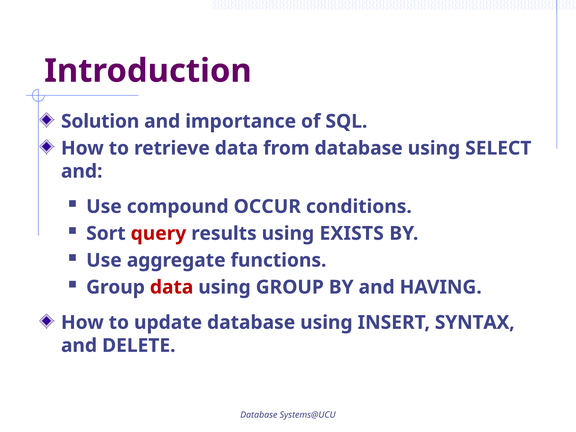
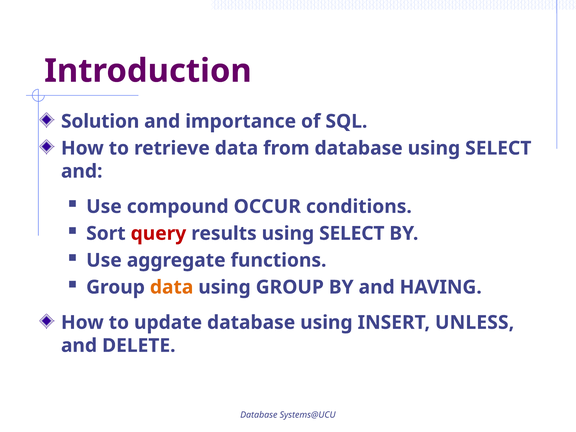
results using EXISTS: EXISTS -> SELECT (352, 233)
data colour: red -> orange (172, 287)
SYNTAX: SYNTAX -> UNLESS (475, 323)
